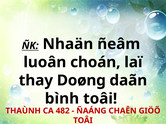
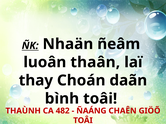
choán: choán -> thaân (95, 62)
Doøng: Doøng -> Choán (81, 81)
